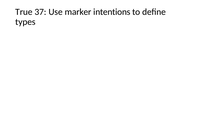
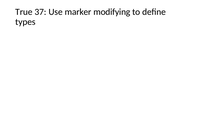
intentions: intentions -> modifying (112, 12)
